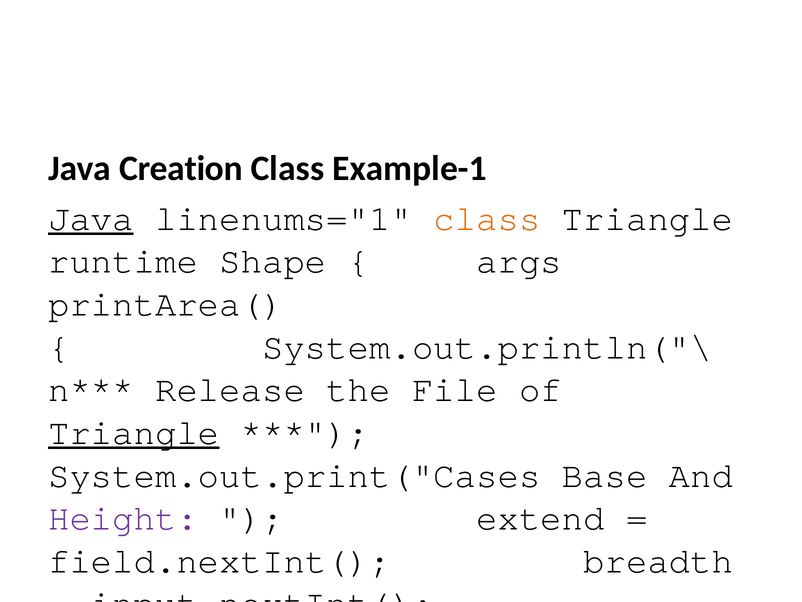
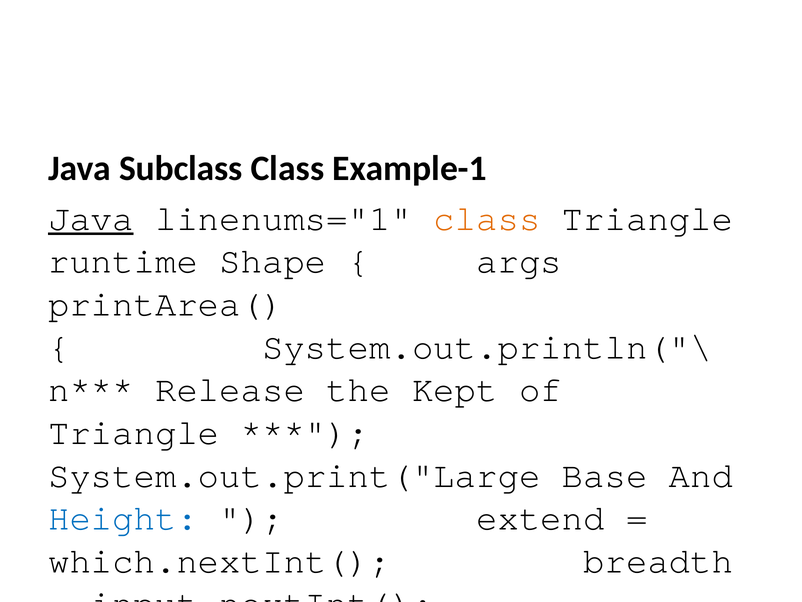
Creation: Creation -> Subclass (181, 168)
File: File -> Kept (455, 389)
Triangle underline: present -> none (134, 432)
System.out.print("Cases: System.out.print("Cases -> System.out.print("Large (294, 475)
Height colour: purple -> blue (123, 518)
field.nextInt(: field.nextInt( -> which.nextInt( (219, 560)
